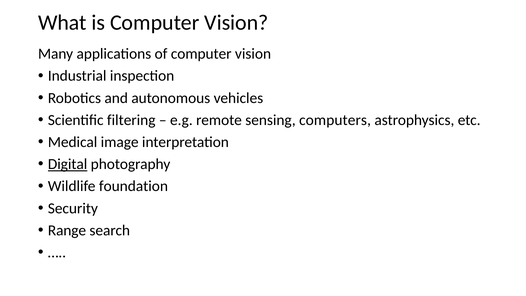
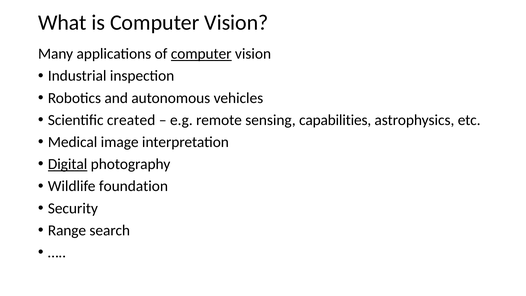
computer underline: none -> present (201, 54)
filtering: filtering -> created (131, 120)
computers: computers -> capabilities (335, 120)
